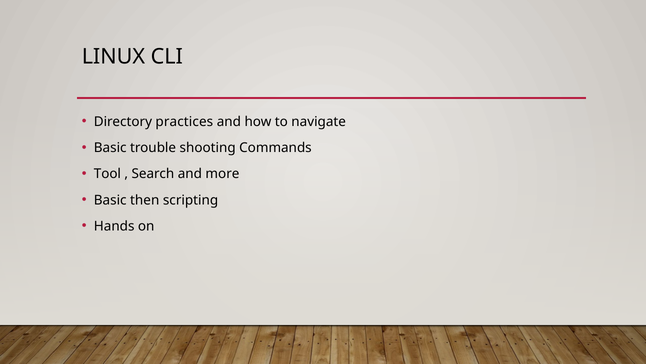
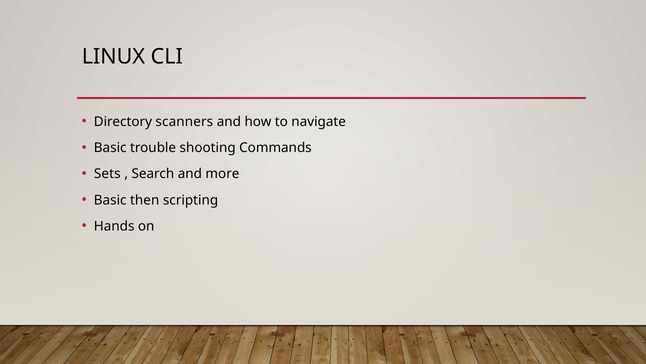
practices: practices -> scanners (184, 121)
Tool: Tool -> Sets (107, 174)
